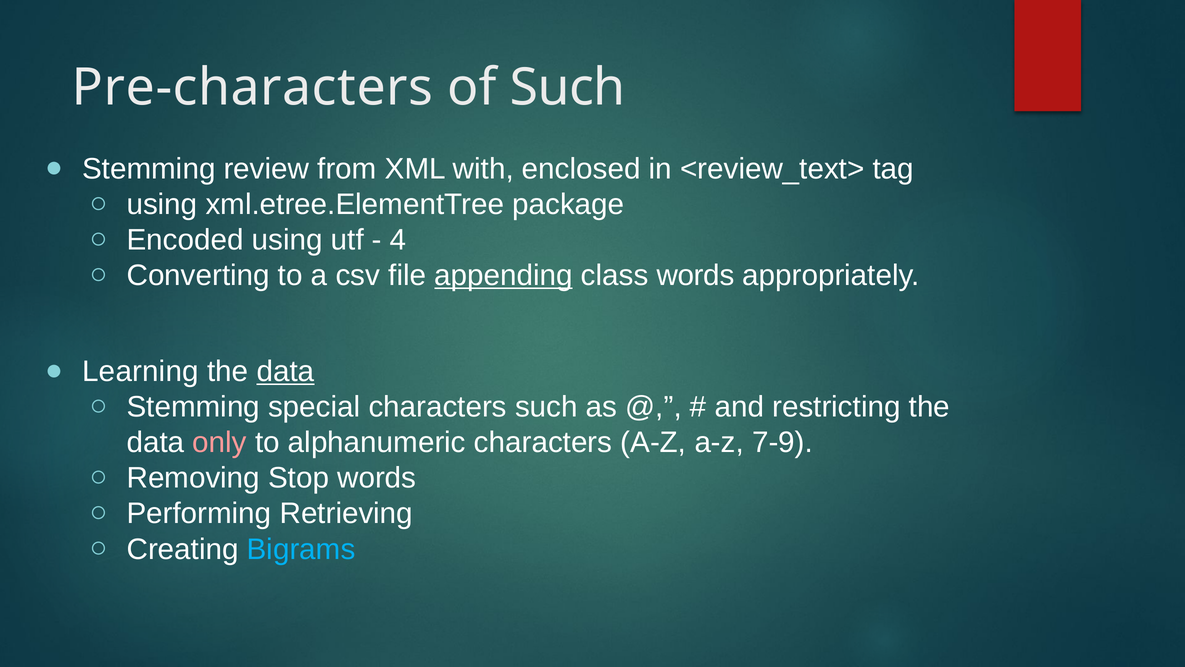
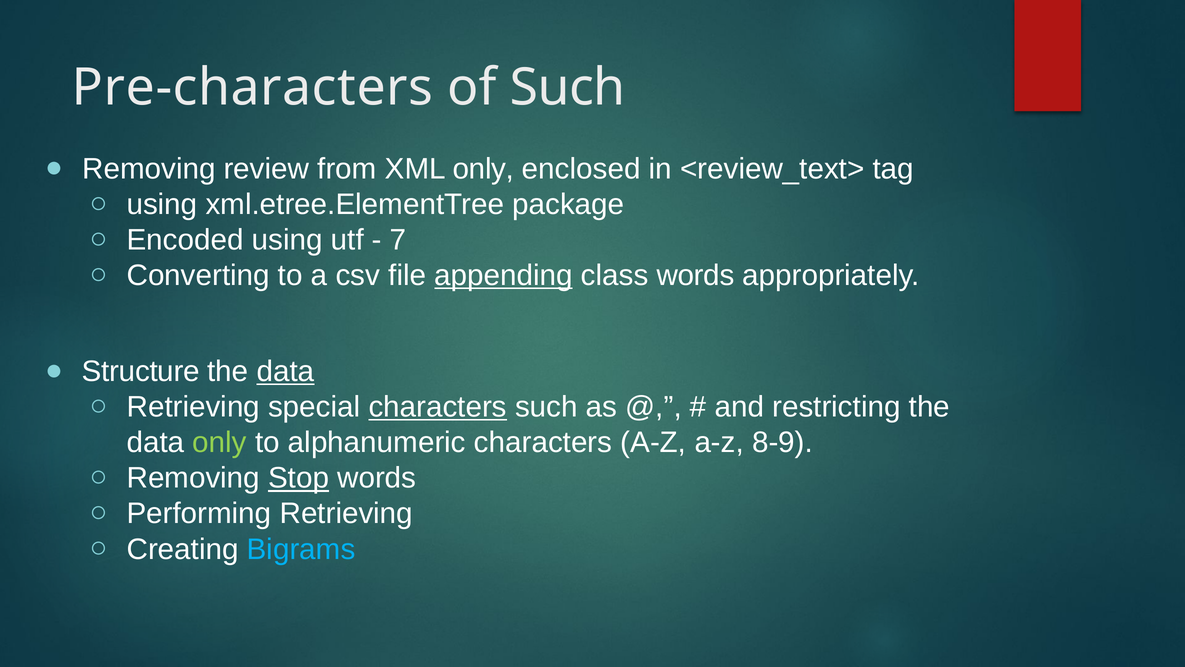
Stemming: Stemming -> Removing (149, 169)
XML with: with -> only (483, 169)
4: 4 -> 7 (398, 240)
Learning: Learning -> Structure (141, 371)
Stemming: Stemming -> Retrieving (193, 407)
characters underline: none -> present (438, 407)
only colour: pink -> light green (220, 442)
7-9: 7-9 -> 8-9 (783, 442)
Stop underline: none -> present (299, 478)
